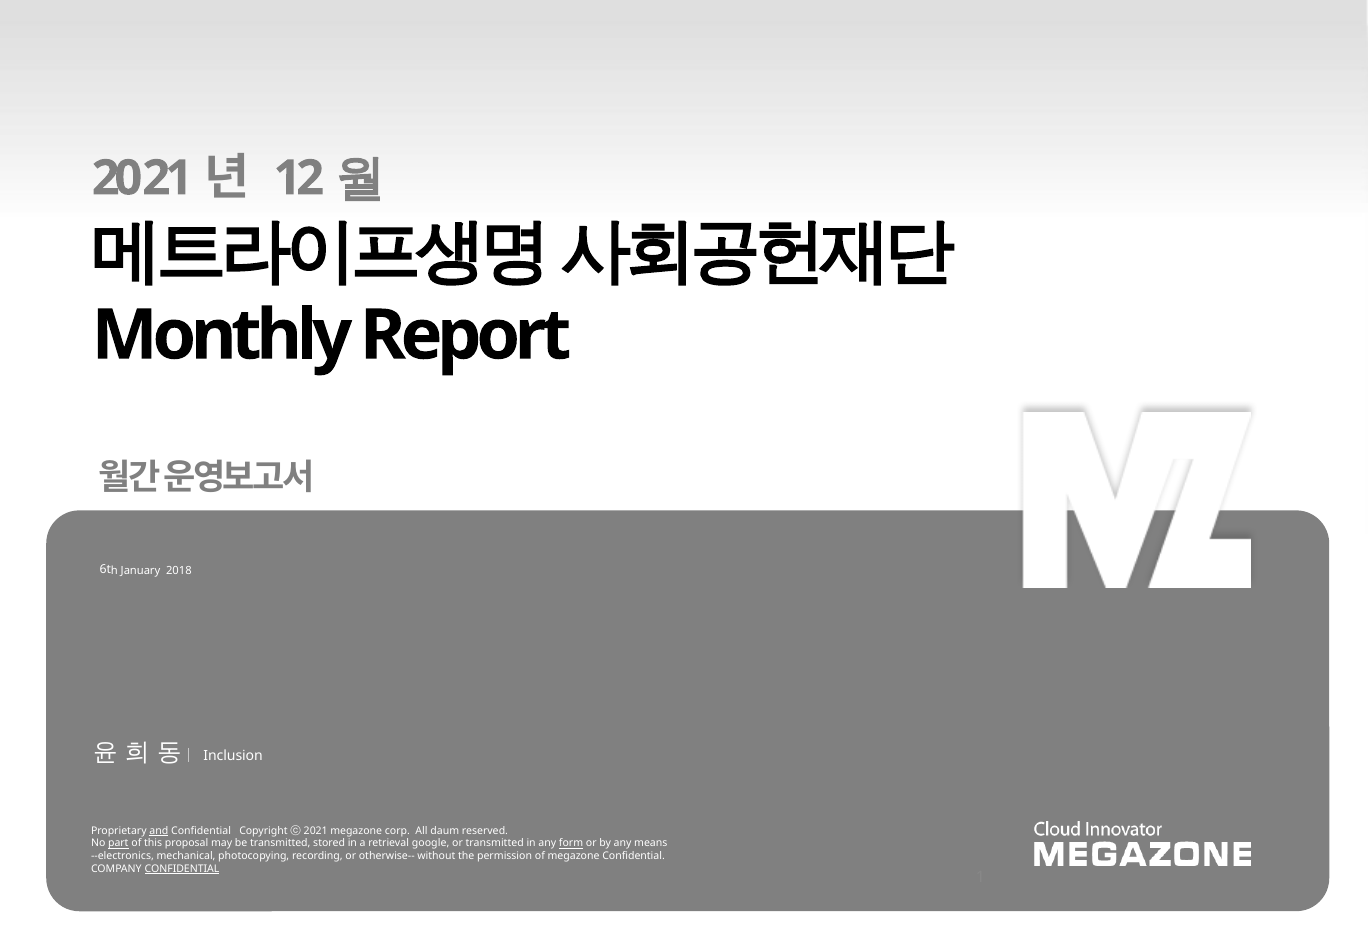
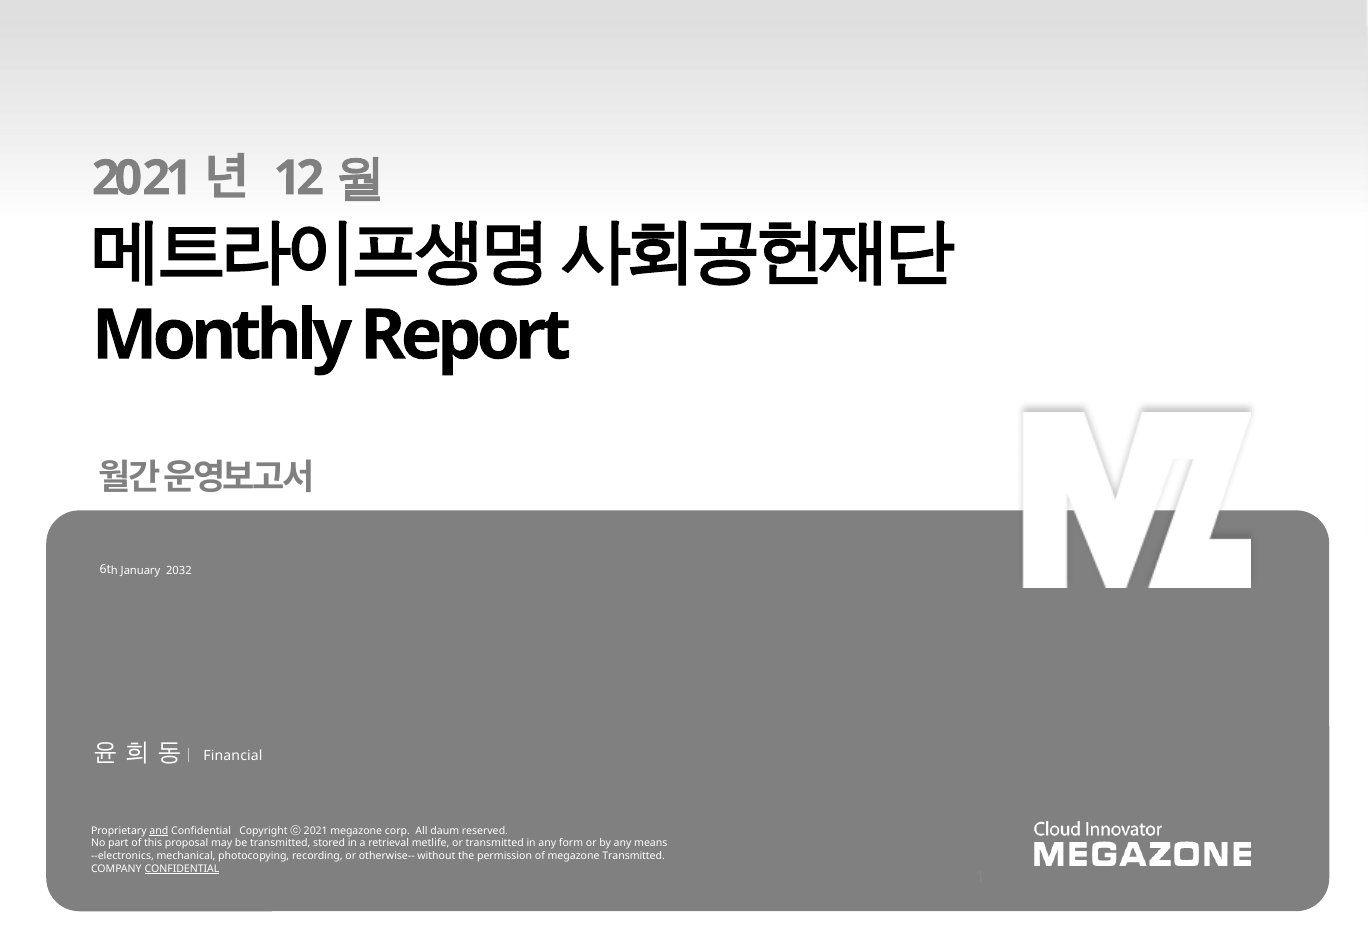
2018: 2018 -> 2032 (179, 571)
Inclusion: Inclusion -> Financial (233, 756)
part underline: present -> none (118, 843)
google: google -> metlife (431, 843)
form underline: present -> none (571, 843)
megazone Confidential: Confidential -> Transmitted (634, 856)
